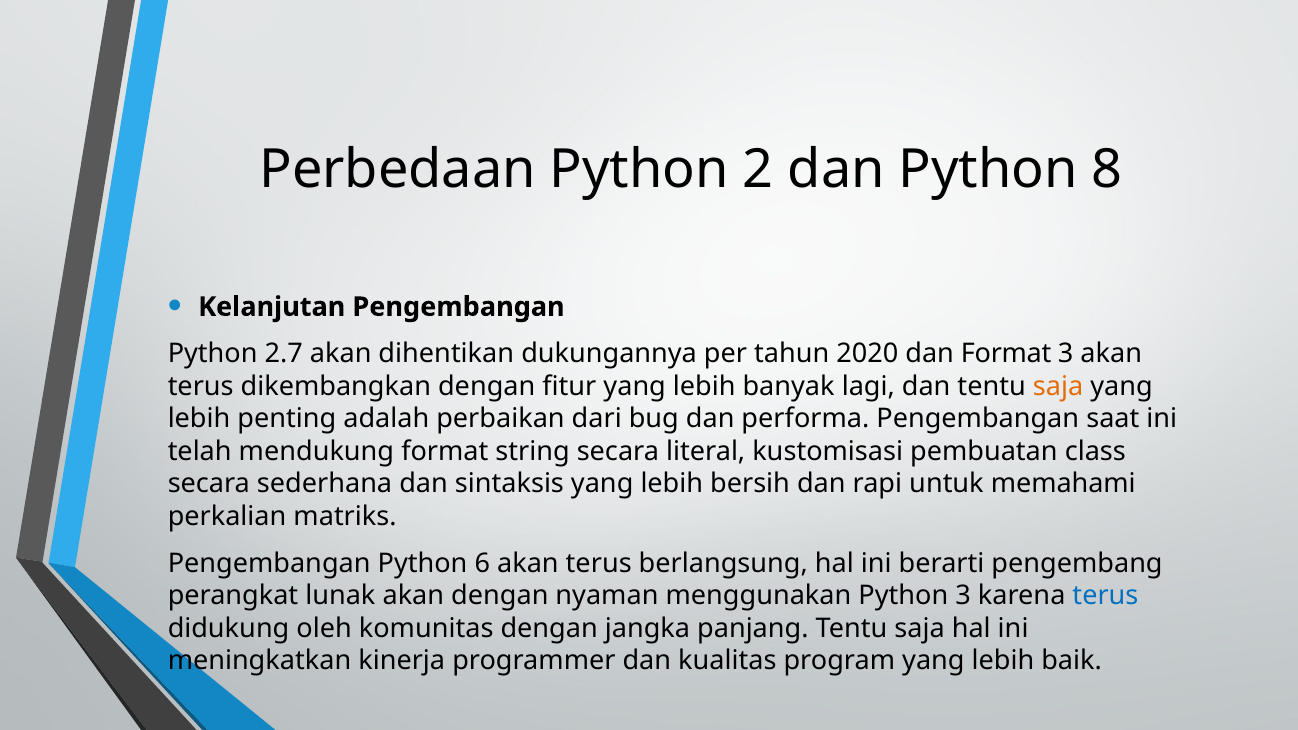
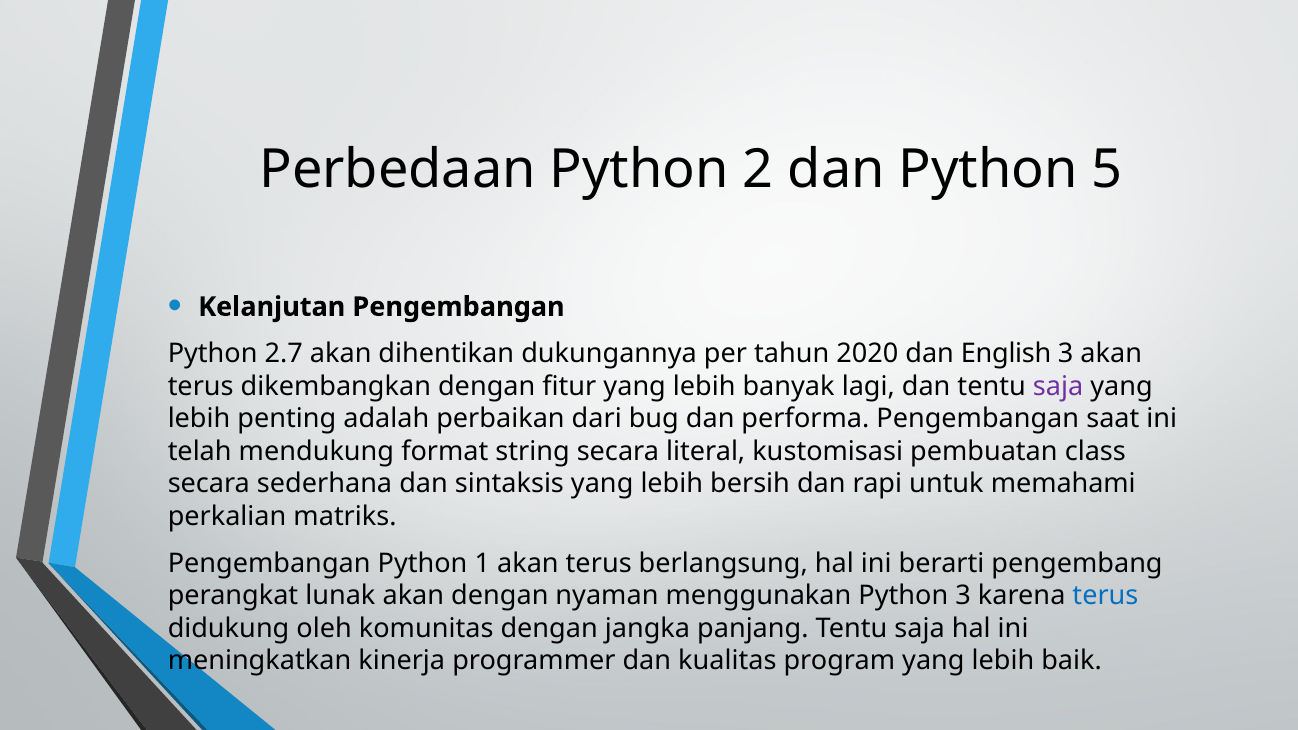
8: 8 -> 5 (1107, 170)
dan Format: Format -> English (1006, 354)
saja colour: orange -> purple (1058, 386)
6: 6 -> 1 (482, 563)
